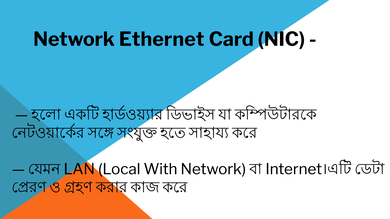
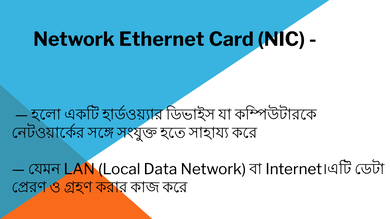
With: With -> Data (160, 170)
